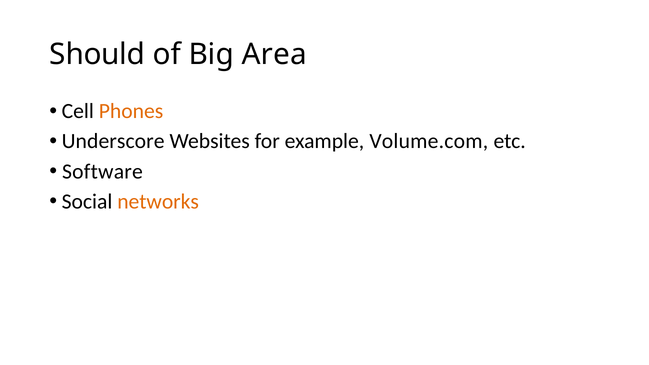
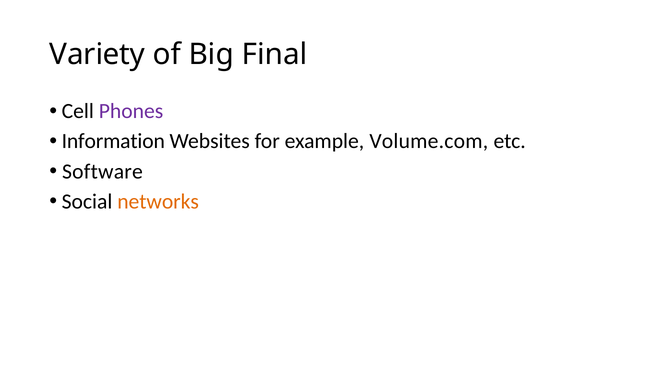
Should: Should -> Variety (97, 55)
Area: Area -> Final (274, 55)
Phones colour: orange -> purple (131, 111)
Underscore: Underscore -> Information (113, 141)
